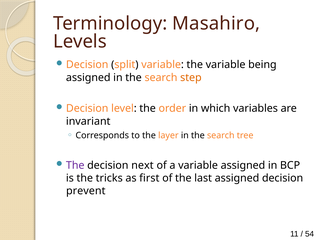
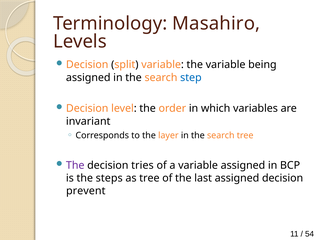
step colour: orange -> blue (191, 77)
next: next -> tries (142, 165)
tricks: tricks -> steps (109, 178)
as first: first -> tree (149, 178)
